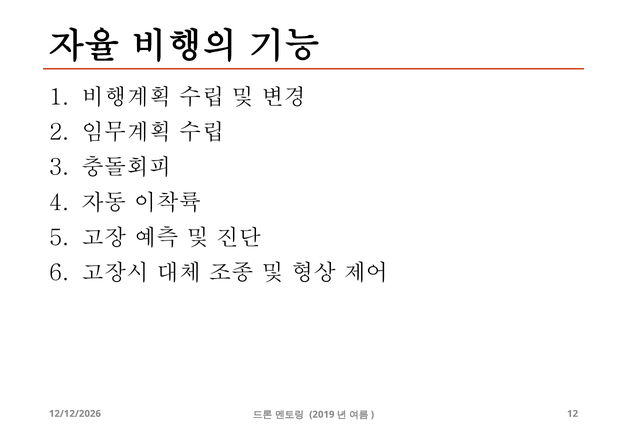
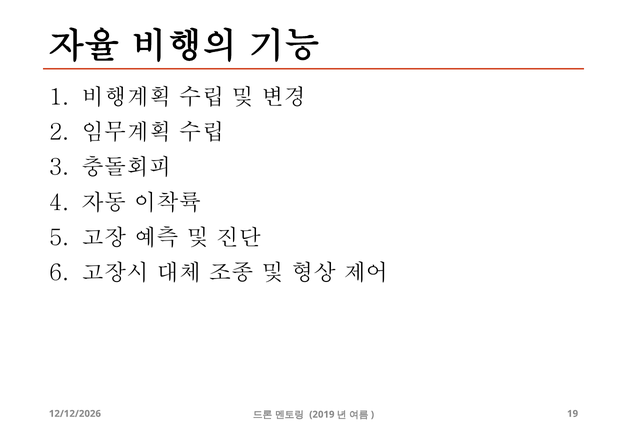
12: 12 -> 19 (573, 414)
